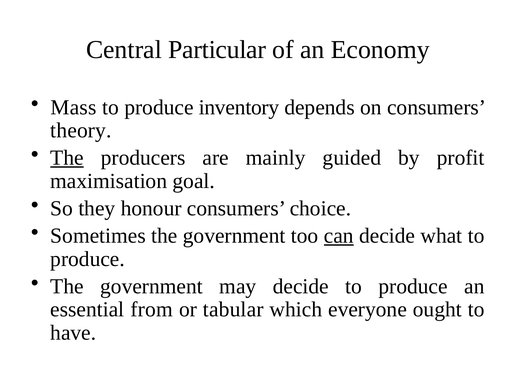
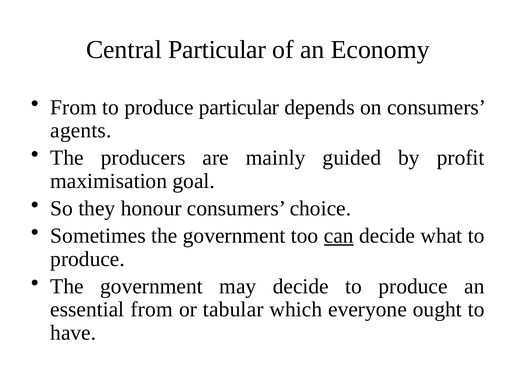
Mass: Mass -> From (74, 107)
produce inventory: inventory -> particular (239, 107)
theory: theory -> agents (81, 131)
The underline: present -> none (67, 158)
